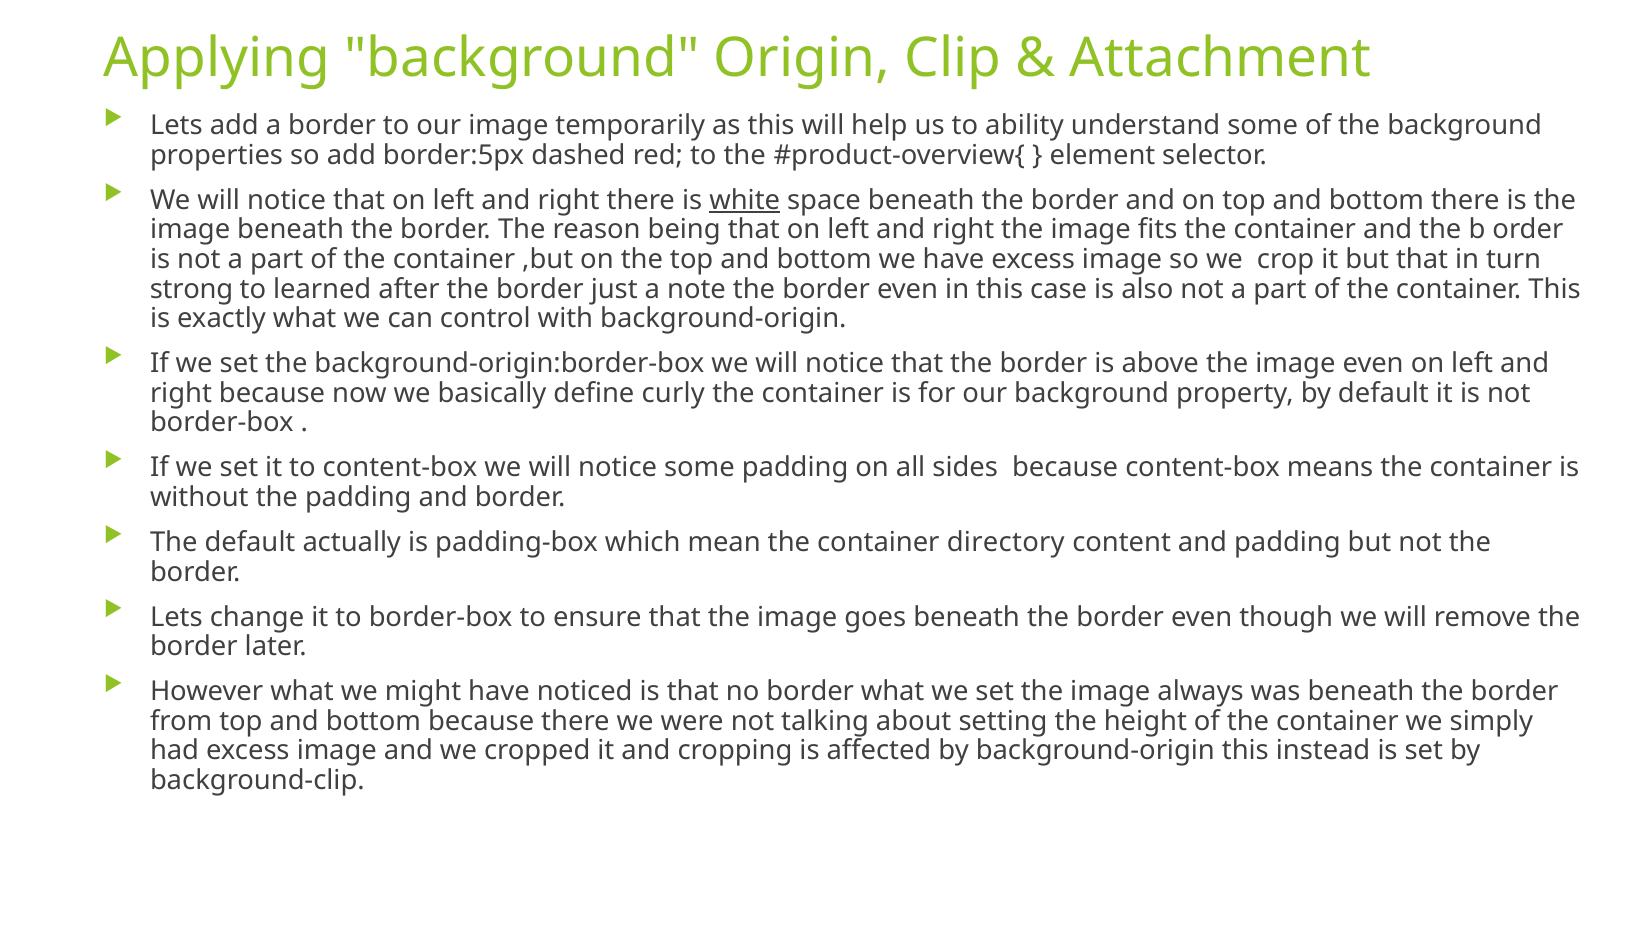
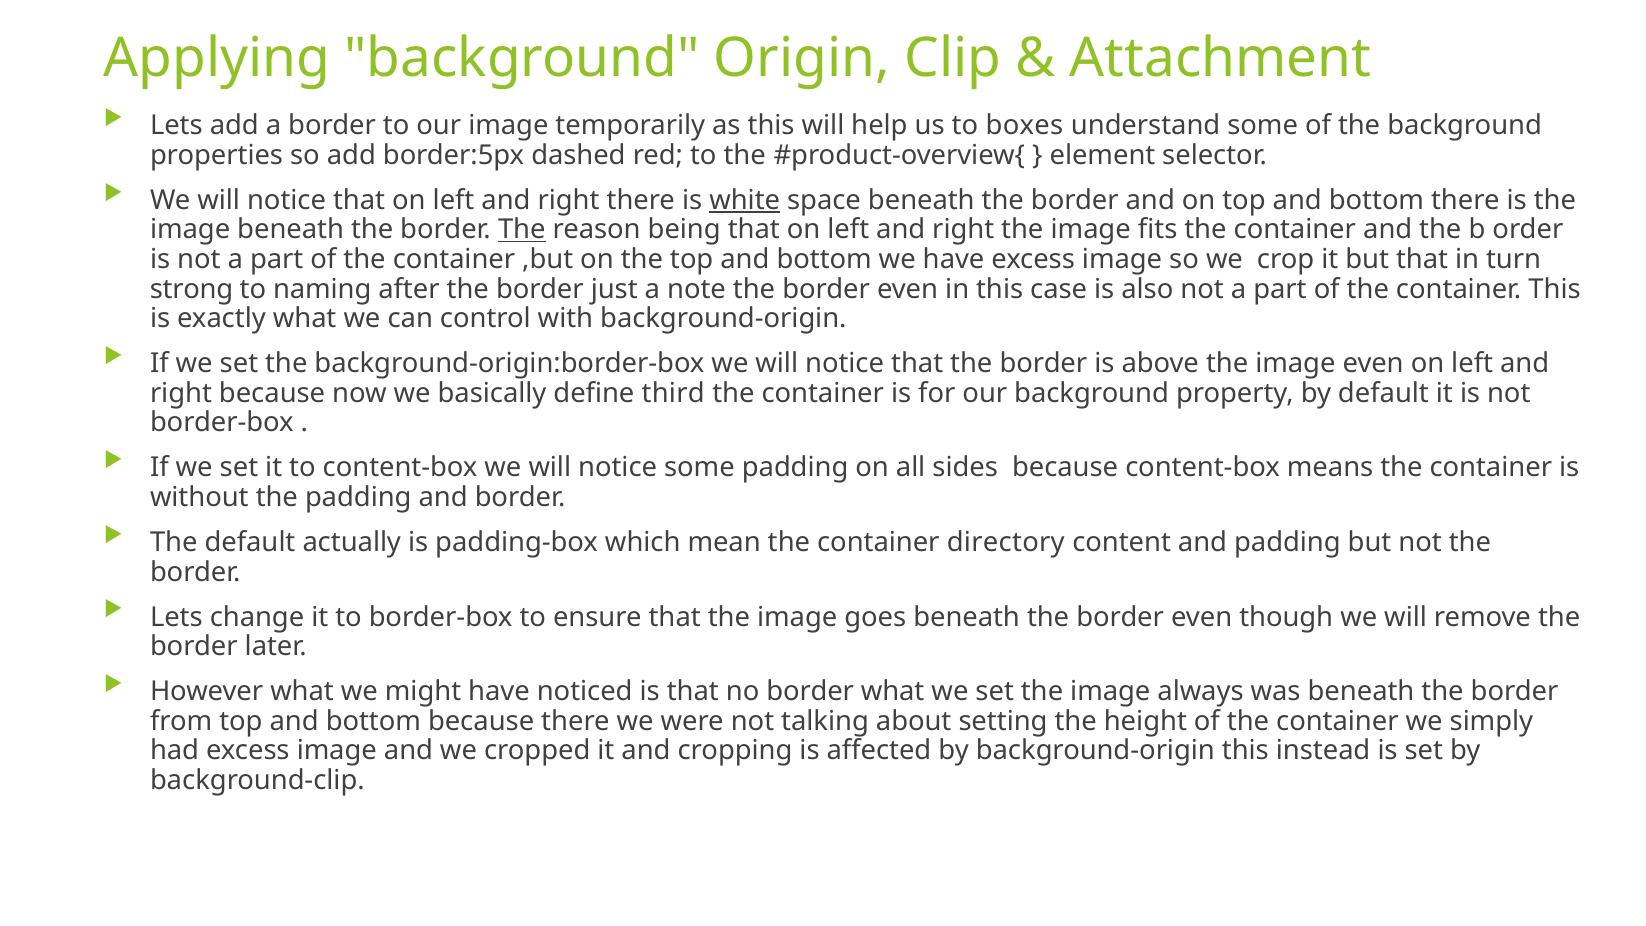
ability: ability -> boxes (1024, 126)
The underline: none -> present (522, 230)
learned: learned -> naming (322, 289)
curly: curly -> third (673, 393)
